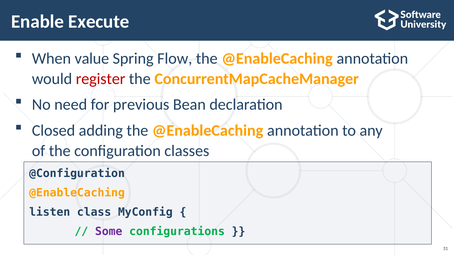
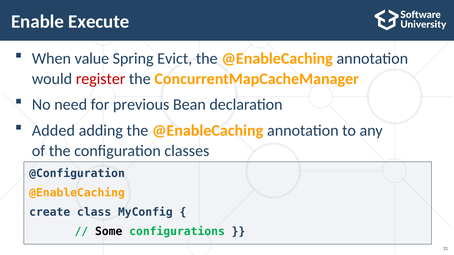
Flow: Flow -> Evict (175, 59)
Closed: Closed -> Added (53, 131)
listen: listen -> create (50, 212)
Some colour: purple -> black (109, 232)
